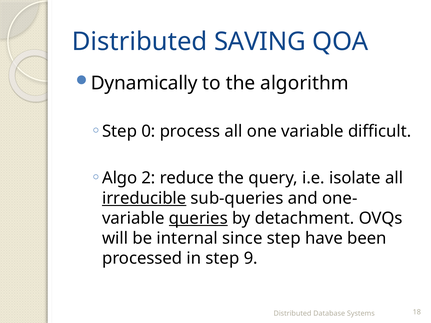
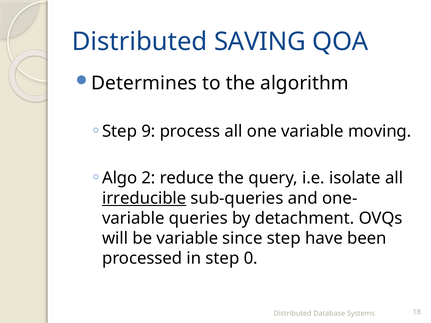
Dynamically: Dynamically -> Determines (144, 83)
0: 0 -> 9 (148, 131)
difficult: difficult -> moving (380, 131)
queries underline: present -> none (198, 218)
be internal: internal -> variable (187, 239)
9: 9 -> 0 (251, 259)
